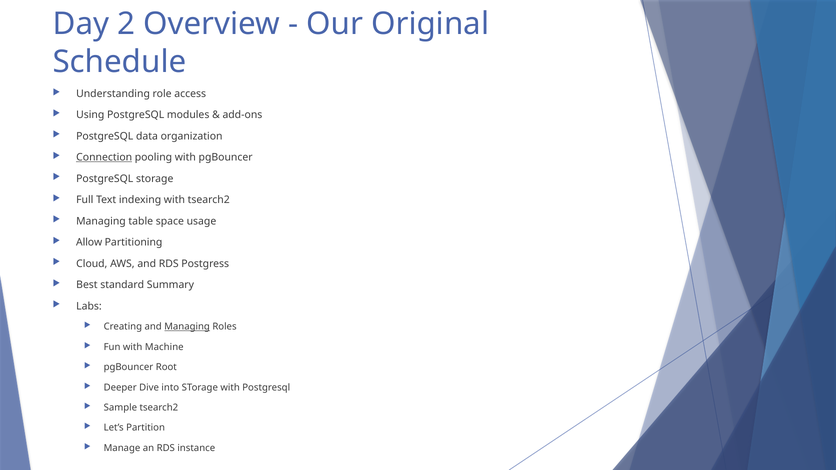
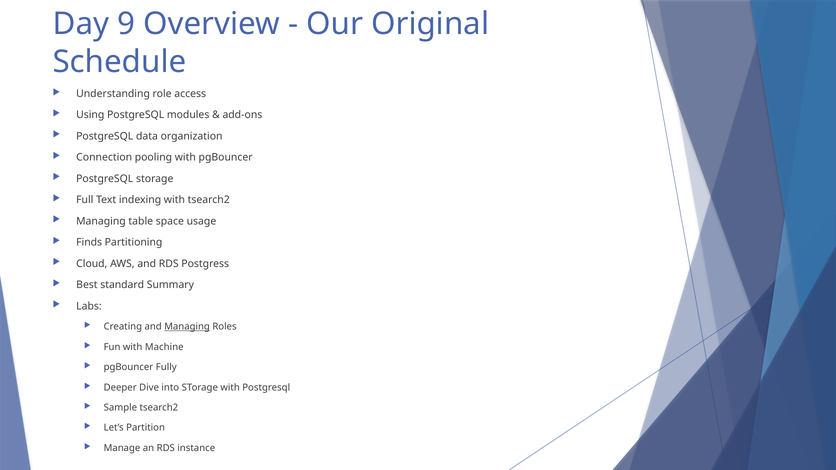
2: 2 -> 9 (126, 24)
Connection underline: present -> none (104, 157)
Allow: Allow -> Finds (89, 243)
Root: Root -> Fully (166, 367)
